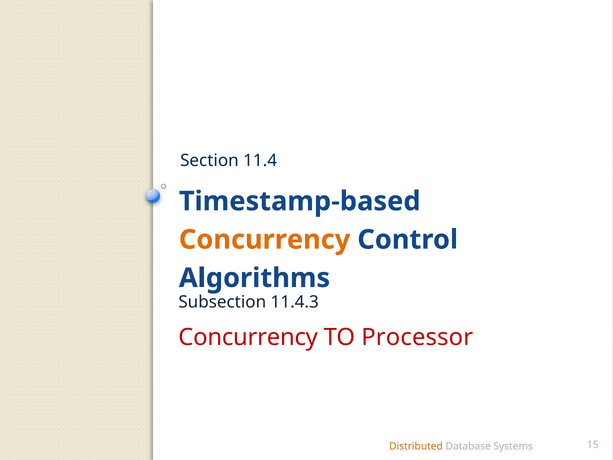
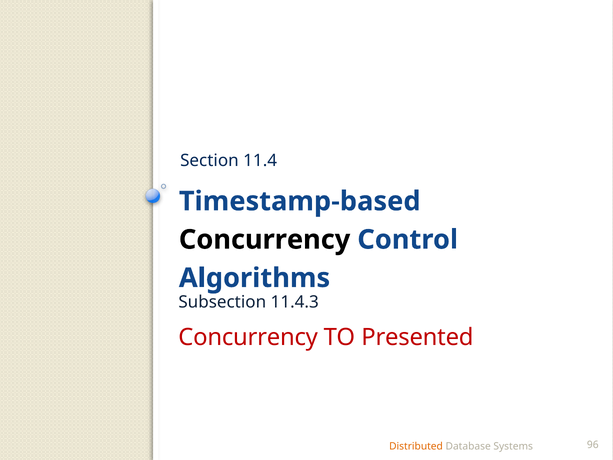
Concurrency colour: orange -> black (265, 240)
Processor: Processor -> Presented (417, 337)
15: 15 -> 96 (593, 444)
